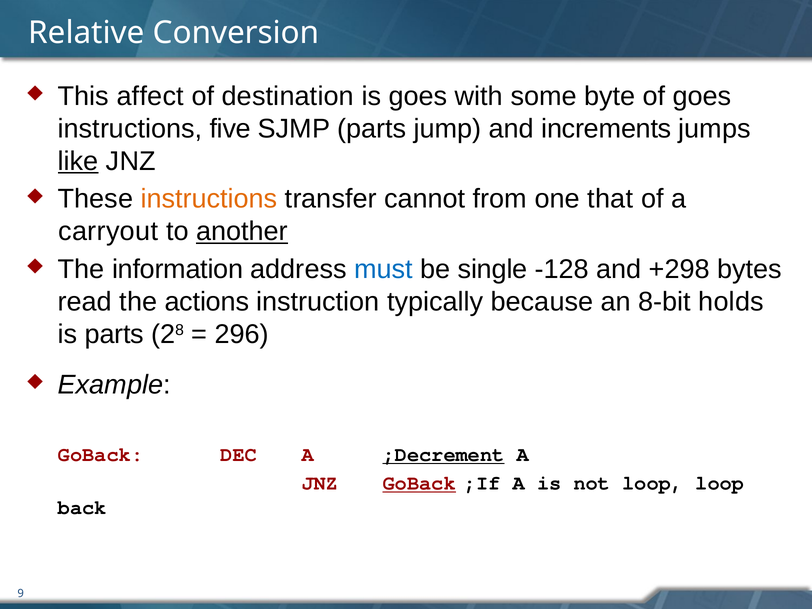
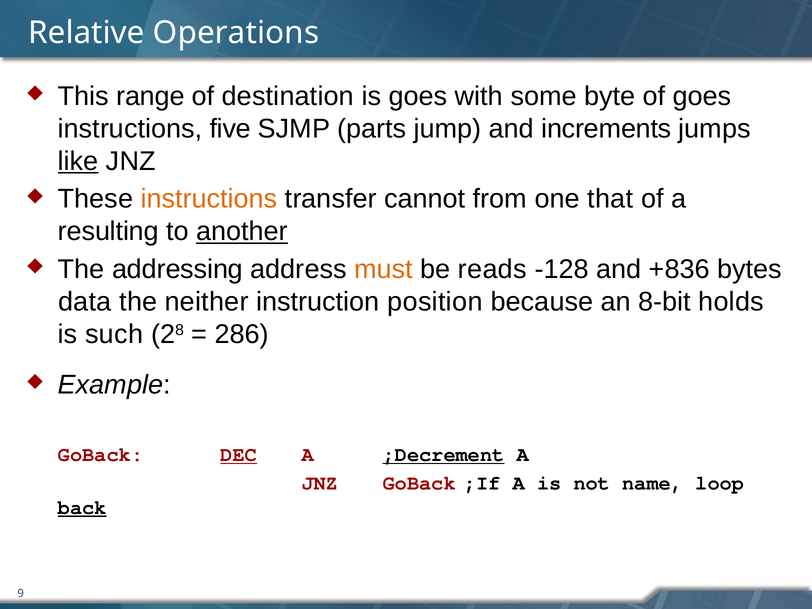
Conversion: Conversion -> Operations (236, 33)
affect: affect -> range (151, 96)
carryout: carryout -> resulting (108, 232)
information: information -> addressing (178, 269)
must colour: blue -> orange (383, 269)
single: single -> reads (492, 269)
+298: +298 -> +836 (679, 269)
read: read -> data (85, 302)
actions: actions -> neither (207, 302)
typically: typically -> position (435, 302)
is parts: parts -> such (114, 334)
296: 296 -> 286 (242, 334)
DEC underline: none -> present (239, 455)
GoBack underline: present -> none (419, 483)
not loop: loop -> name (653, 483)
back underline: none -> present (82, 508)
